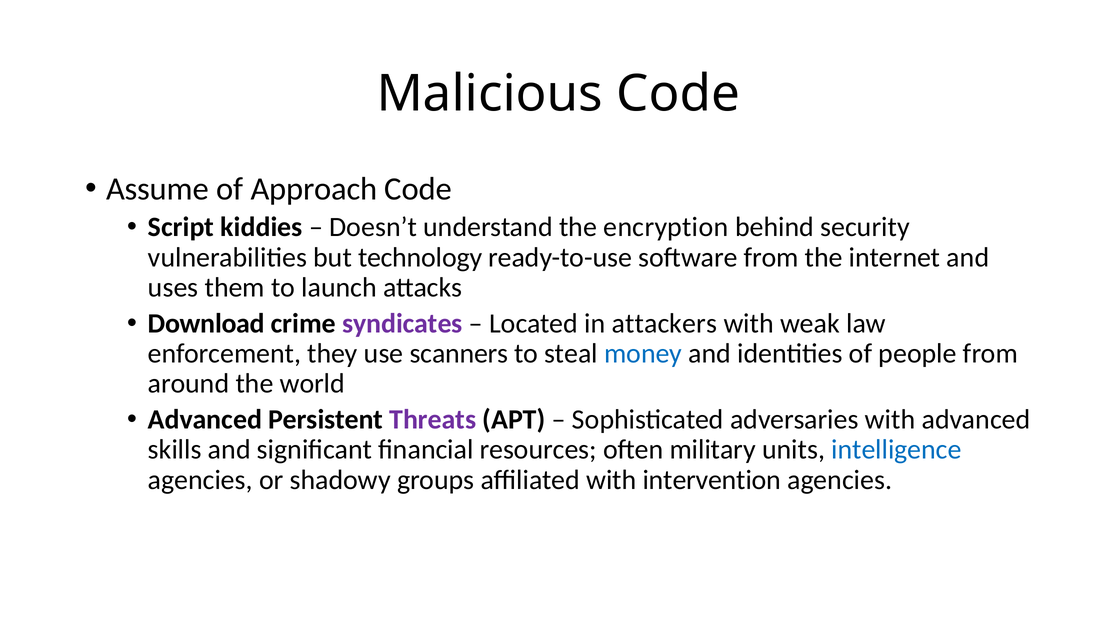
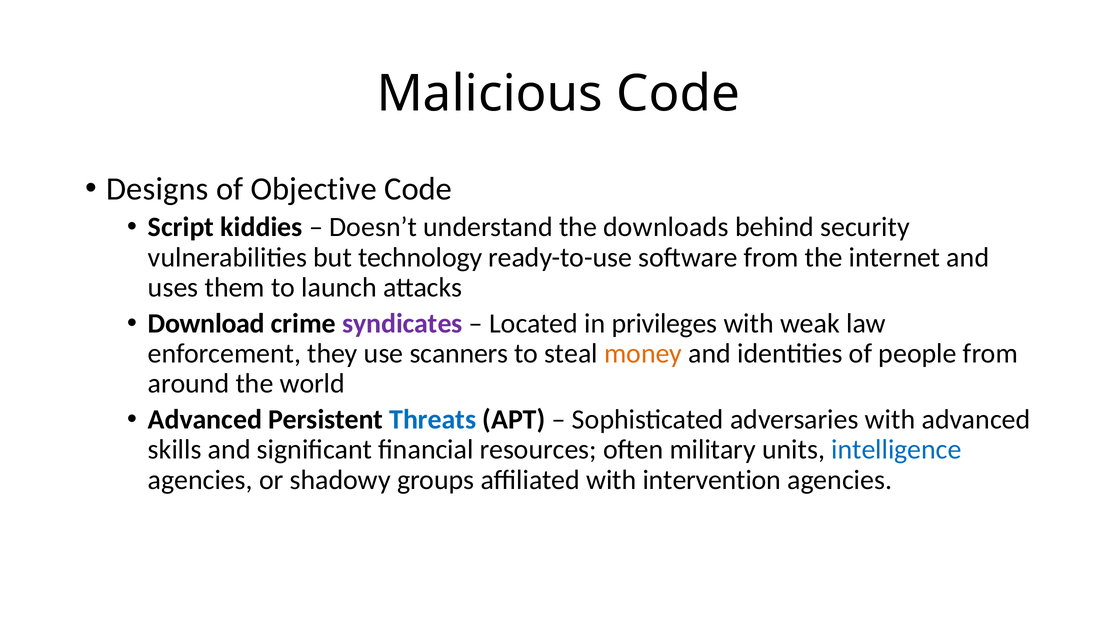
Assume: Assume -> Designs (157, 189)
Approach: Approach -> Objective (314, 189)
encryption: encryption -> downloads (666, 227)
attackers: attackers -> privileges (665, 324)
money colour: blue -> orange (643, 354)
Threats colour: purple -> blue (433, 420)
